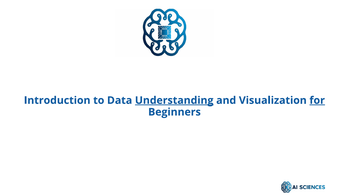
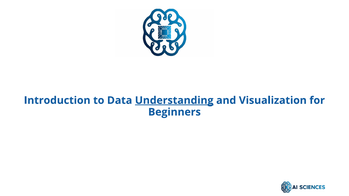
for underline: present -> none (317, 101)
